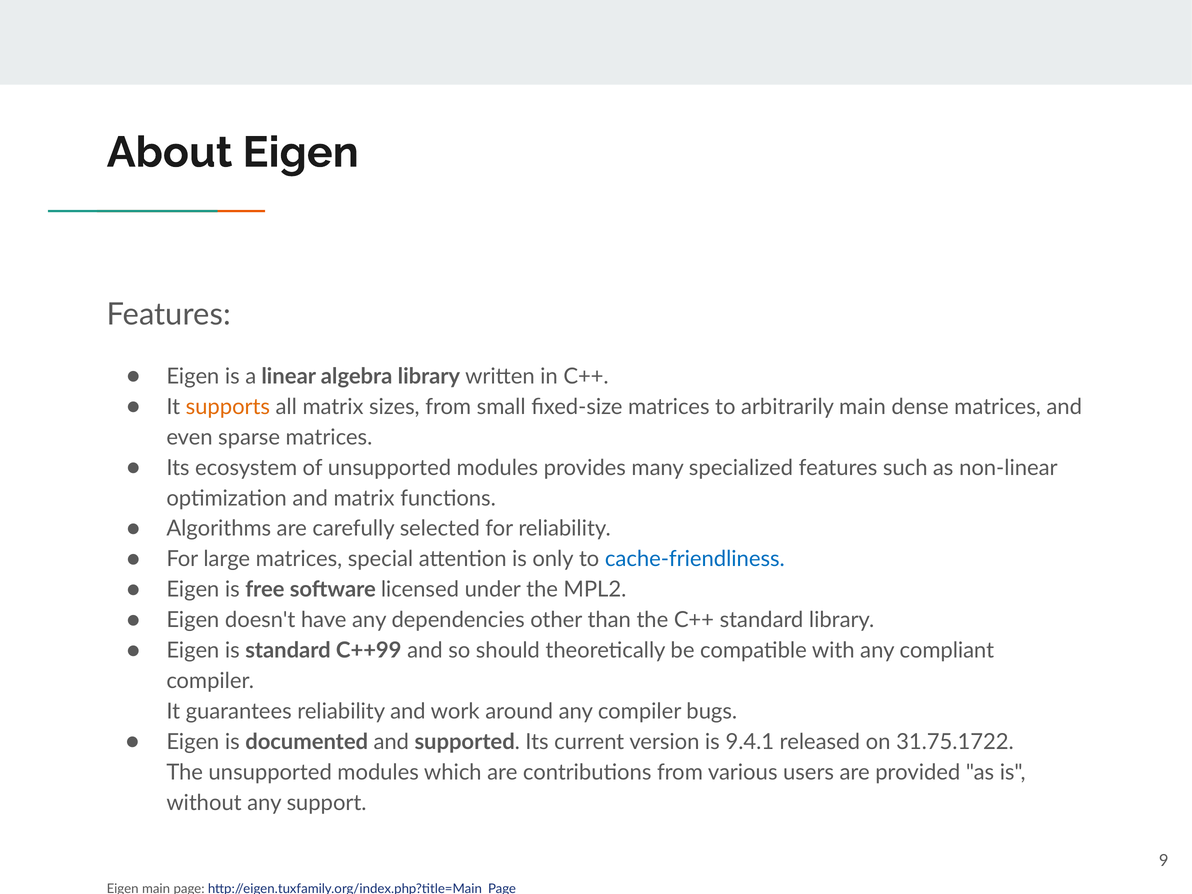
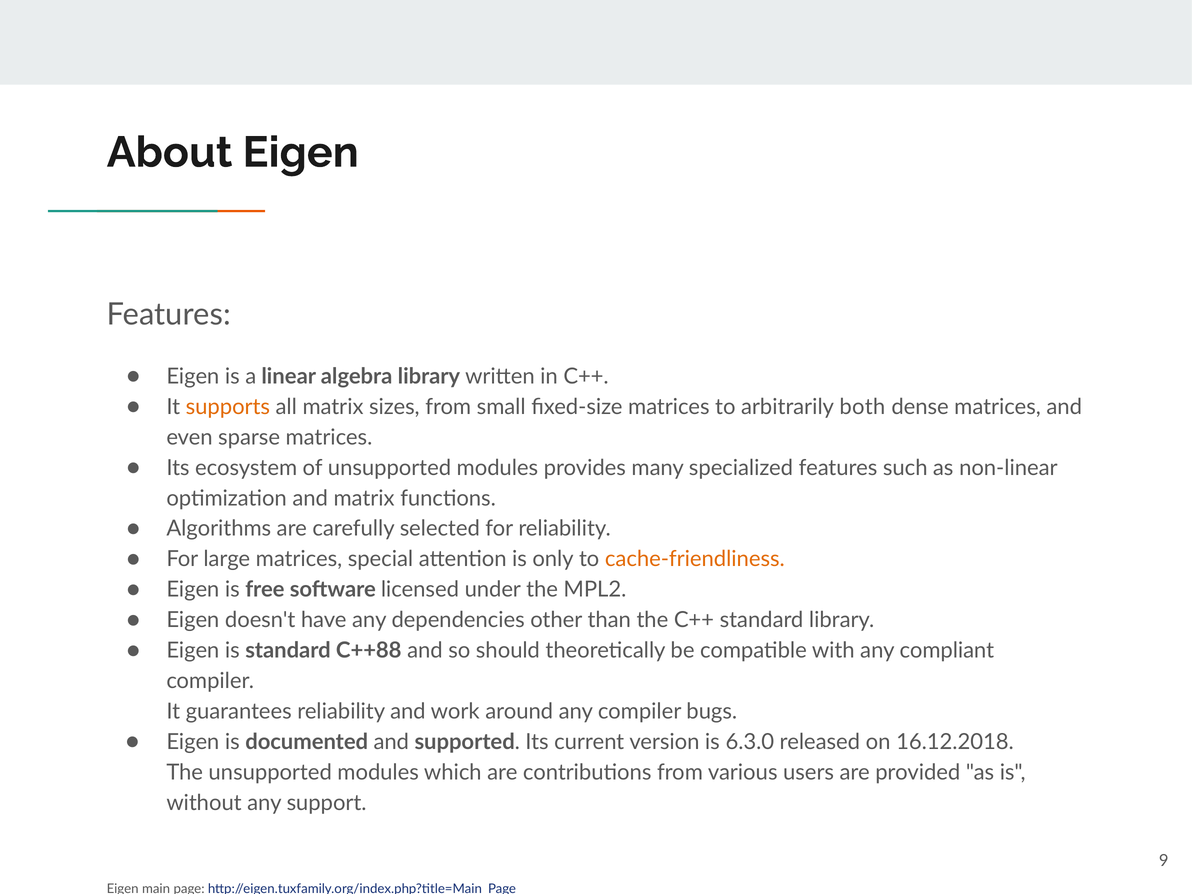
arbitrarily main: main -> both (862, 407)
cache-friendliness colour: blue -> orange (695, 559)
C++99: C++99 -> C++88 (369, 651)
9.4.1: 9.4.1 -> 6.3.0 (750, 742)
31.75.1722: 31.75.1722 -> 16.12.2018 (955, 742)
